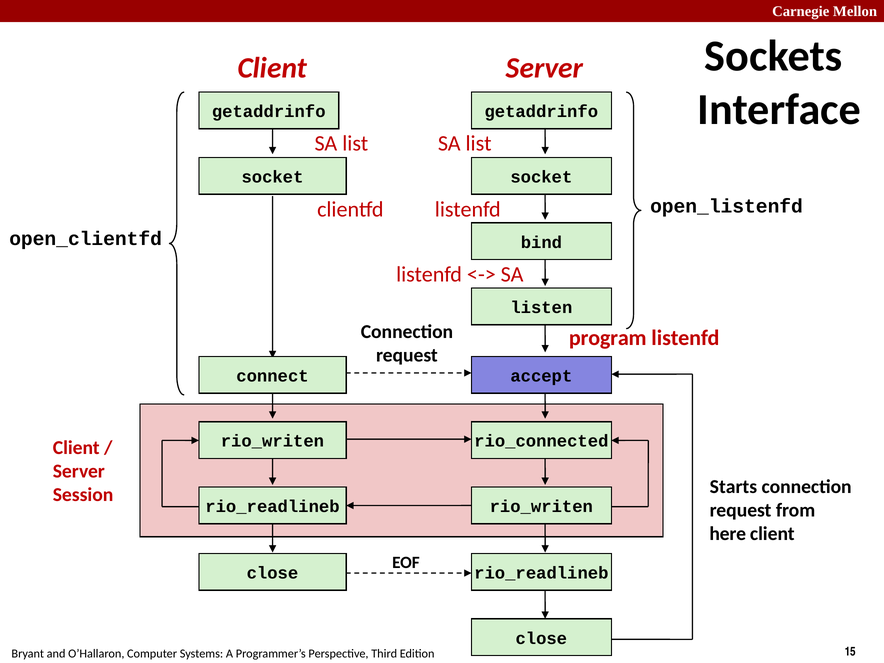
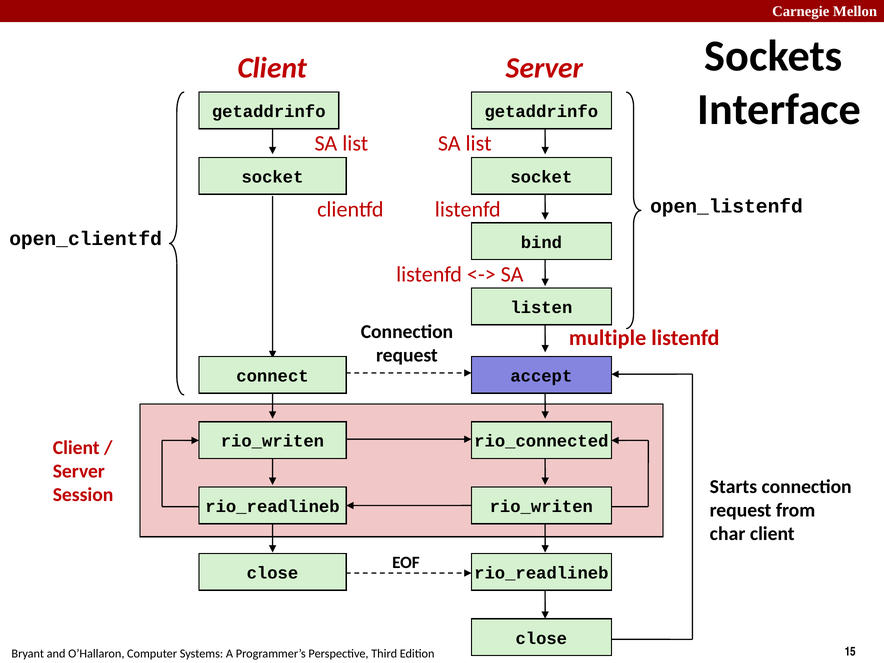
program: program -> multiple (608, 338)
here: here -> char (728, 534)
